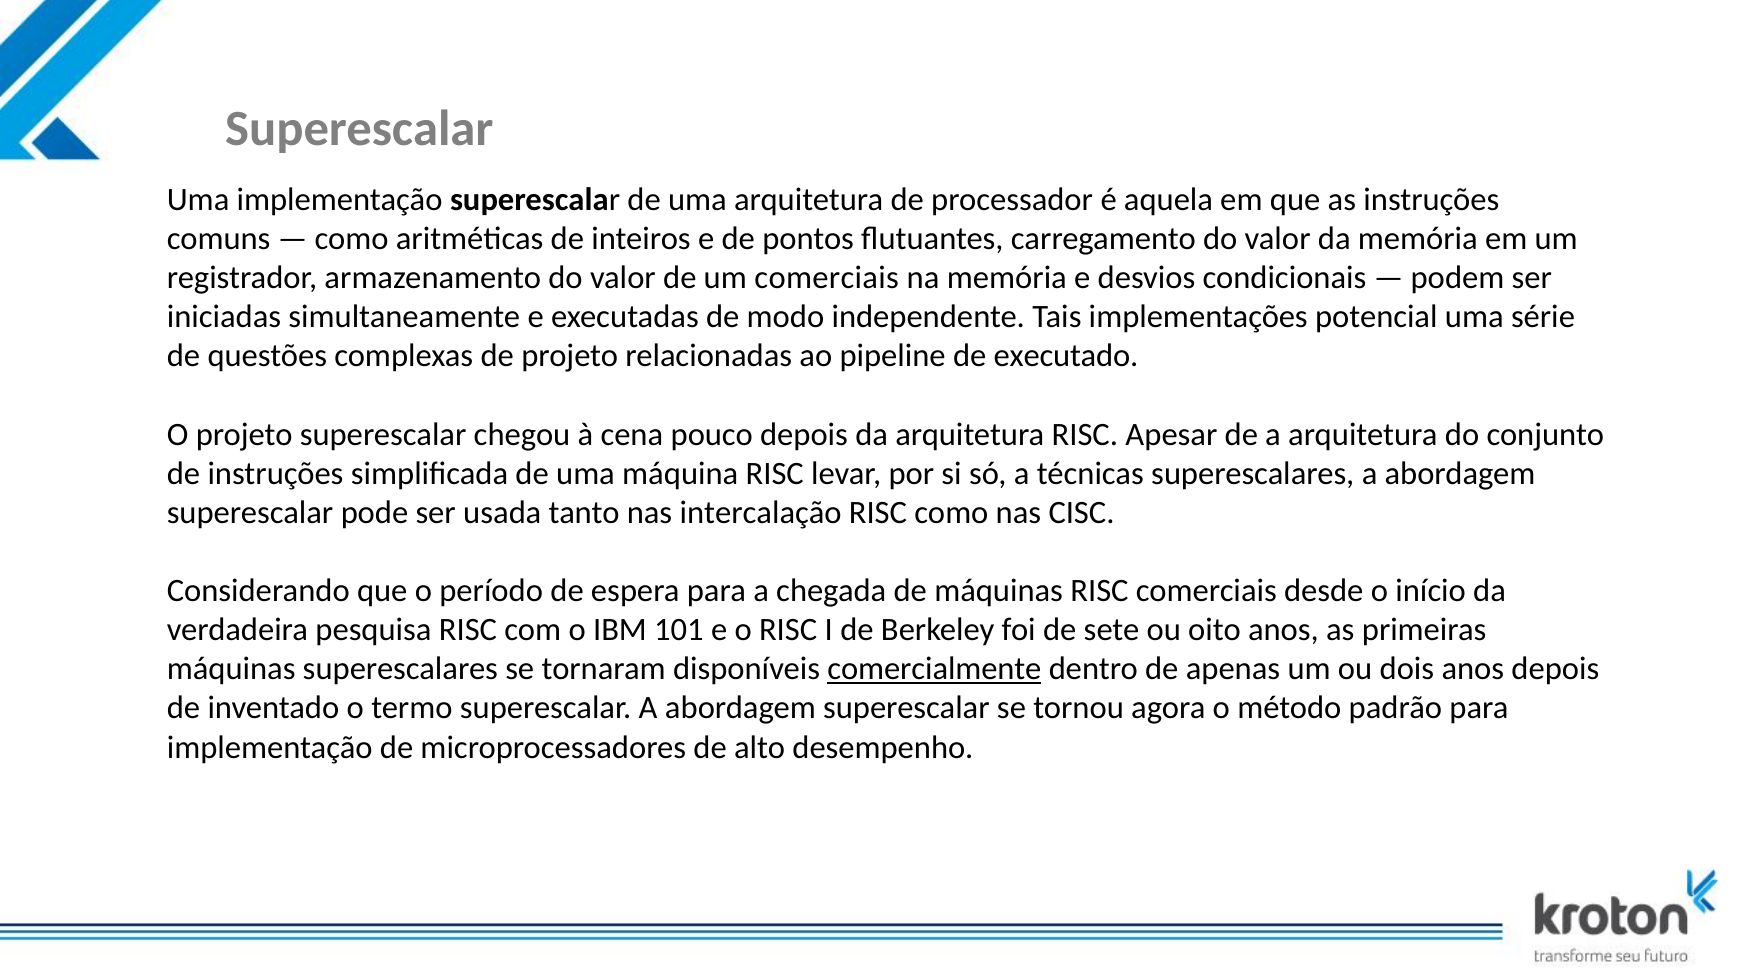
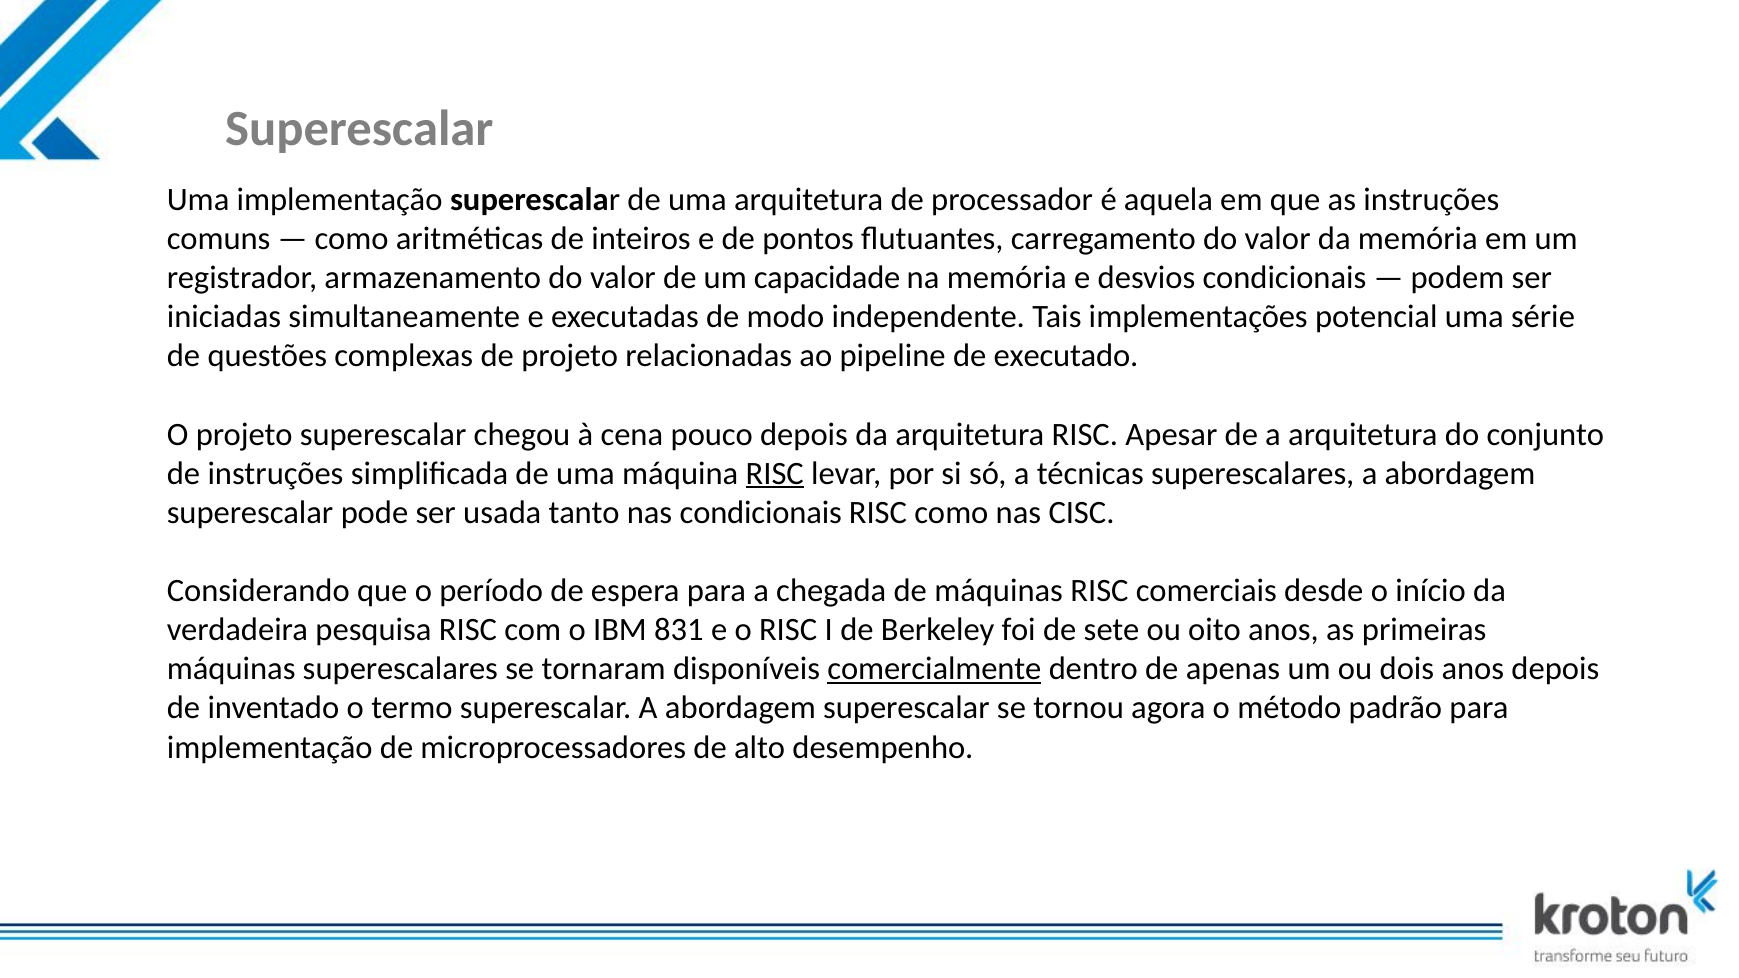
um comerciais: comerciais -> capacidade (827, 278)
RISC underline: none -> present (775, 474)
nas intercalação: intercalação -> condicionais (761, 513)
101: 101 -> 831 (679, 630)
